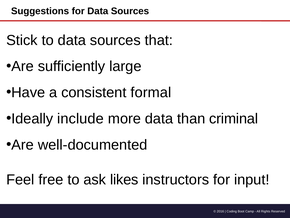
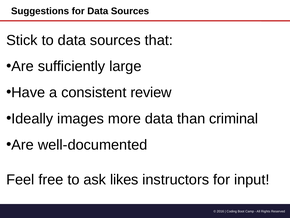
formal: formal -> review (151, 92)
include: include -> images (81, 118)
